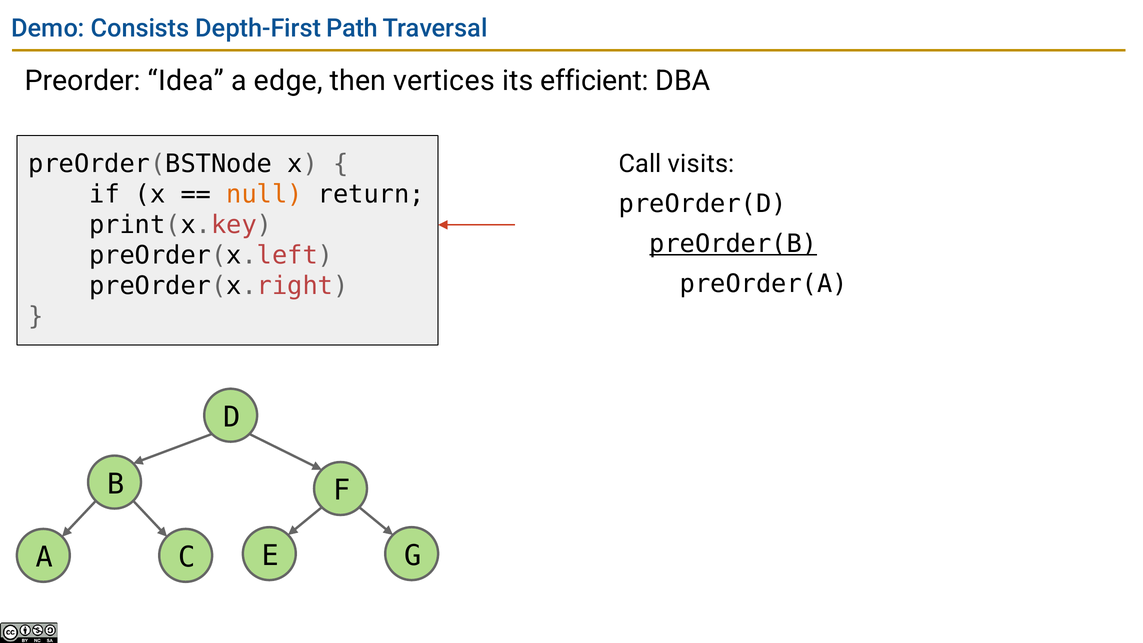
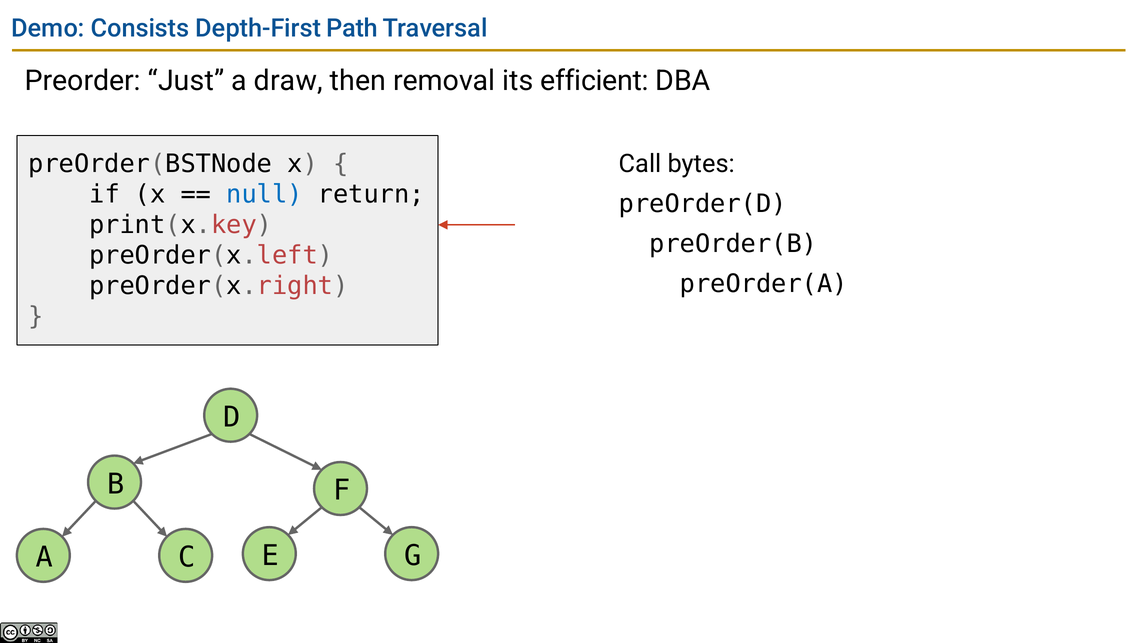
Idea: Idea -> Just (186, 81)
edge: edge -> draw (288, 81)
vertices: vertices -> removal (444, 81)
visits: visits -> bytes (701, 164)
null colour: orange -> blue (265, 194)
preOrder(B underline: present -> none (733, 244)
